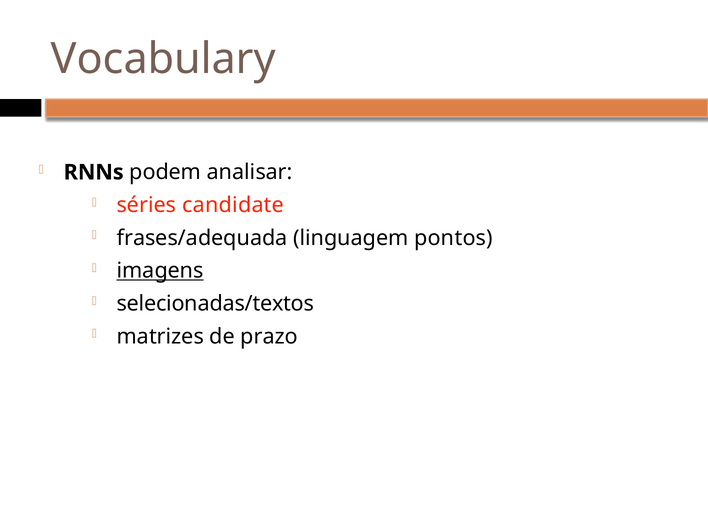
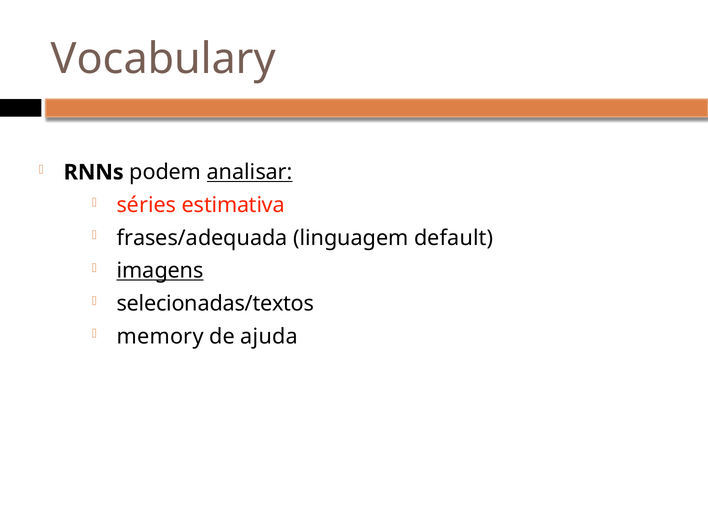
analisar underline: none -> present (250, 172)
candidate: candidate -> estimativa (233, 205)
pontos: pontos -> default (454, 238)
matrizes: matrizes -> memory (160, 336)
prazo: prazo -> ajuda (269, 336)
